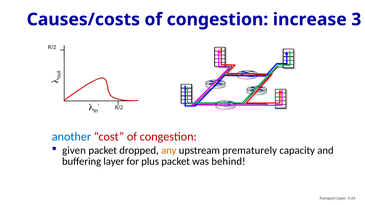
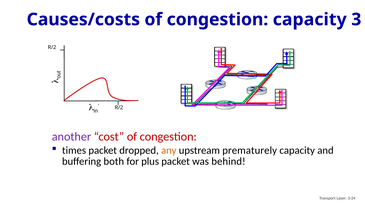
congestion increase: increase -> capacity (310, 20)
another colour: blue -> purple (71, 137)
given: given -> times (74, 151)
buffering layer: layer -> both (114, 162)
